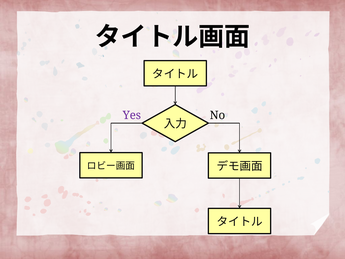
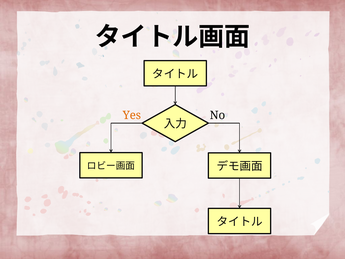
Yes colour: purple -> orange (132, 115)
